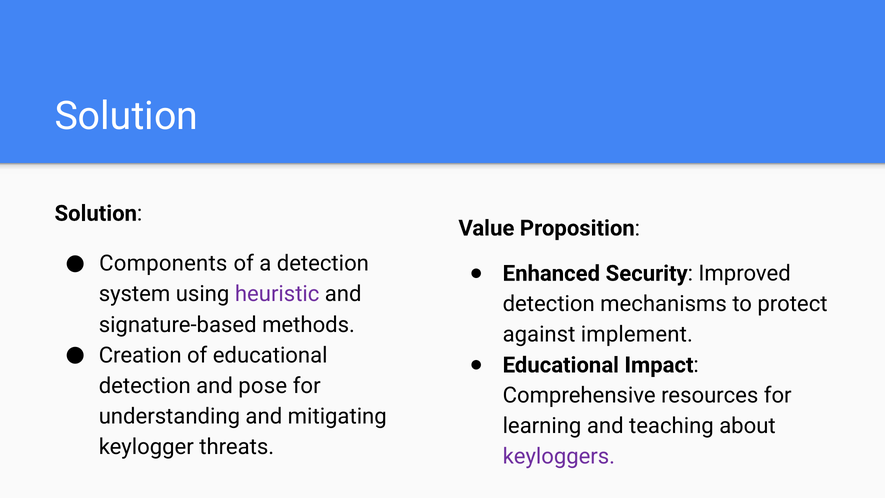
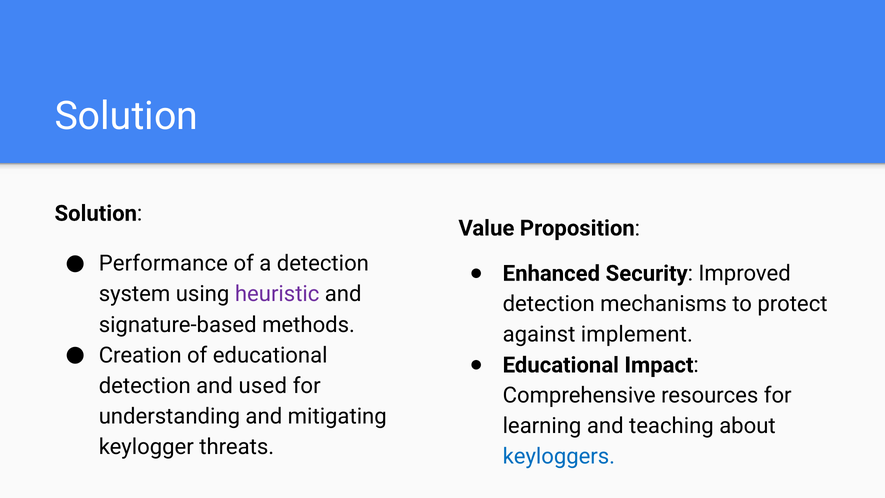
Components: Components -> Performance (163, 264)
pose: pose -> used (263, 386)
keyloggers colour: purple -> blue (559, 457)
